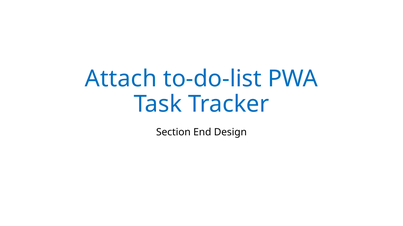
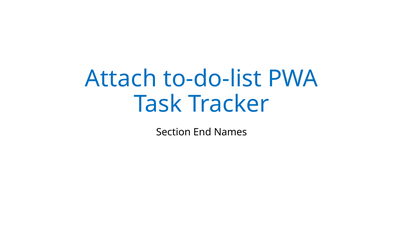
Design: Design -> Names (230, 132)
